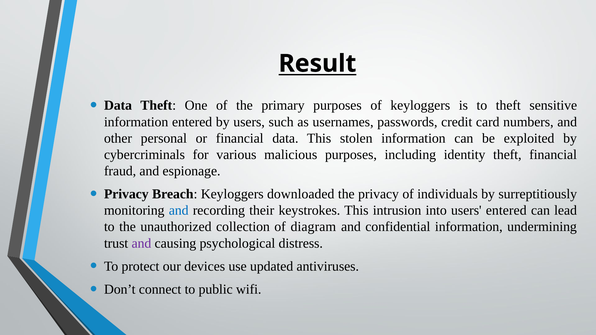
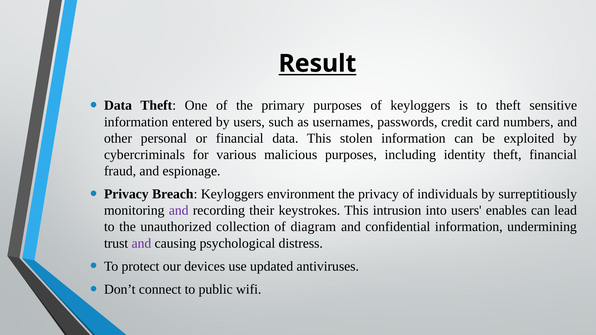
downloaded: downloaded -> environment (301, 194)
and colour: blue -> purple (179, 211)
users entered: entered -> enables (506, 211)
